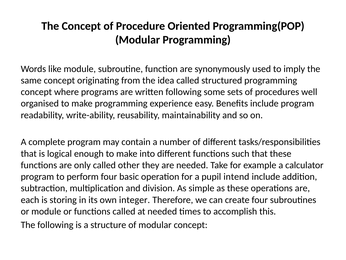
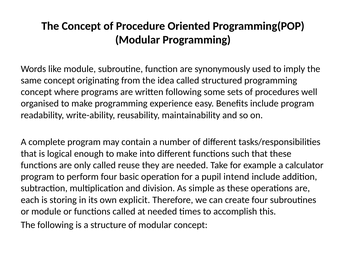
other: other -> reuse (129, 165)
integer: integer -> explicit (135, 199)
